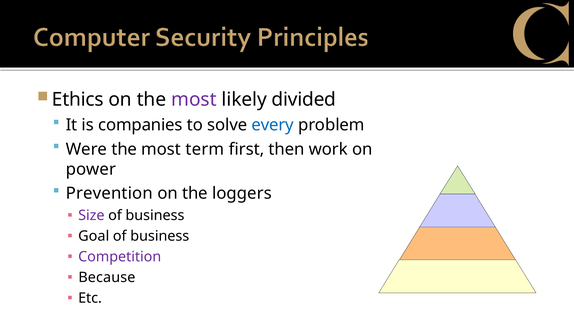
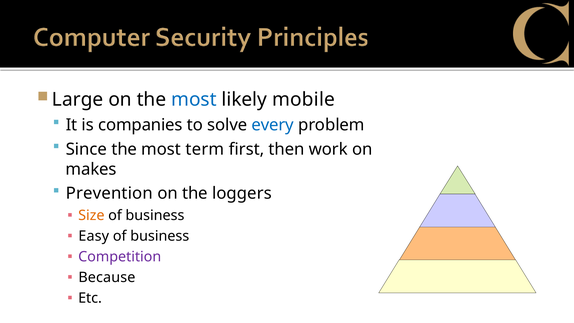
Ethics: Ethics -> Large (78, 100)
most colour: purple -> blue (194, 100)
divided: divided -> mobile (304, 100)
Were: Were -> Since (86, 149)
power: power -> makes (91, 169)
Size colour: purple -> orange (91, 215)
Goal: Goal -> Easy (94, 236)
